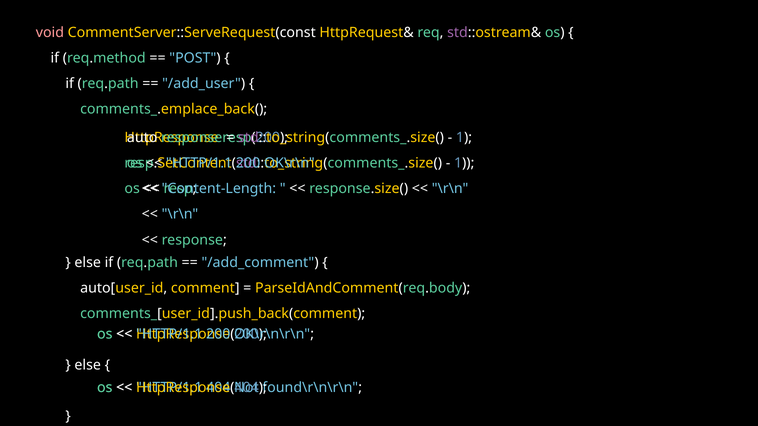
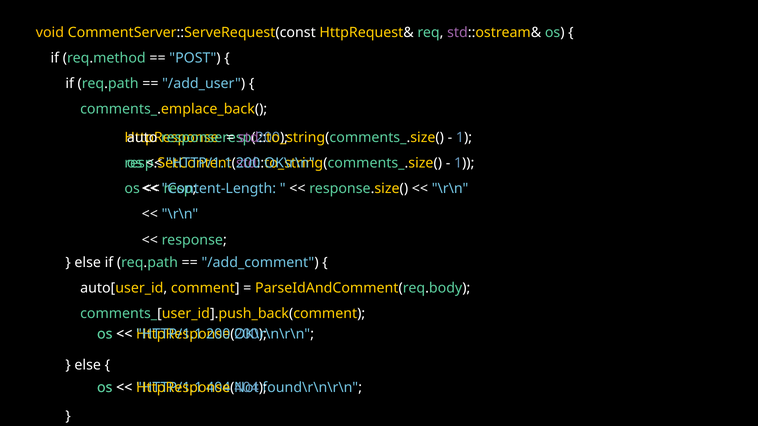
void colour: pink -> yellow (50, 33)
